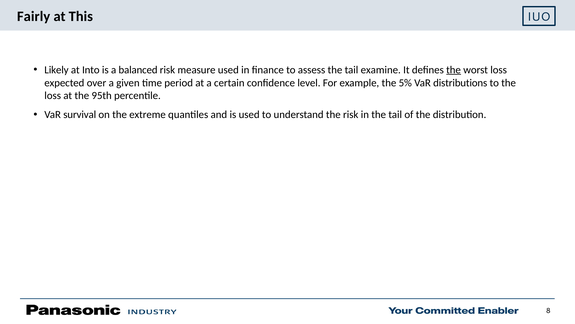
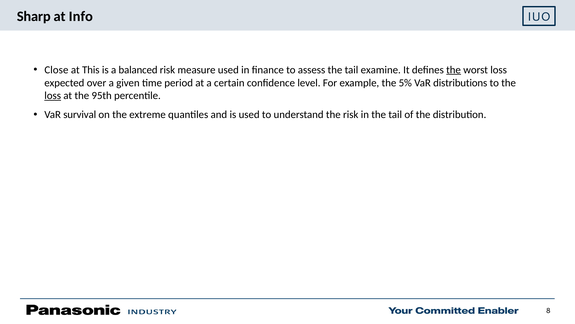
Fairly: Fairly -> Sharp (34, 16)
This: This -> Info (81, 16)
Likely: Likely -> Close (56, 70)
Into: Into -> This (91, 70)
loss underline: none -> present (53, 96)
